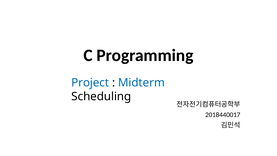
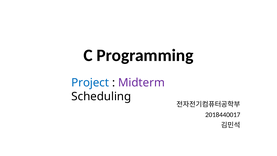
Midterm colour: blue -> purple (141, 83)
